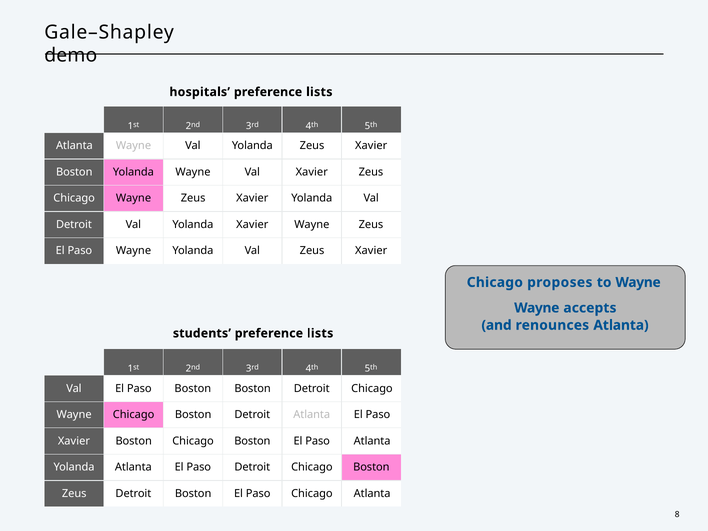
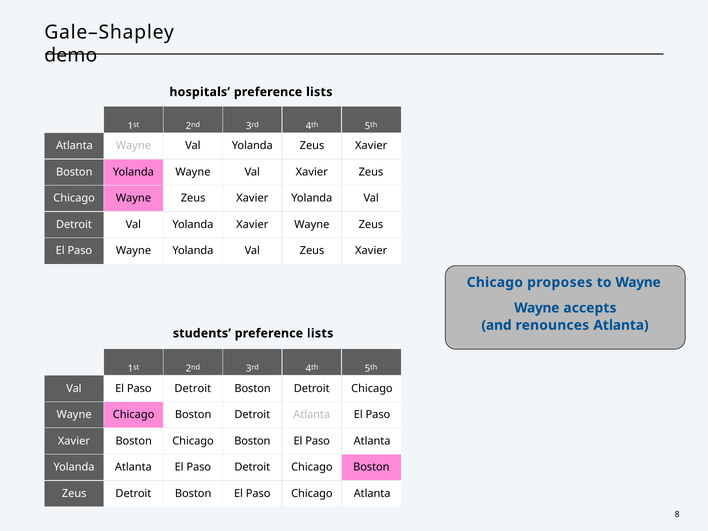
Val El Paso Boston: Boston -> Detroit (193, 388)
